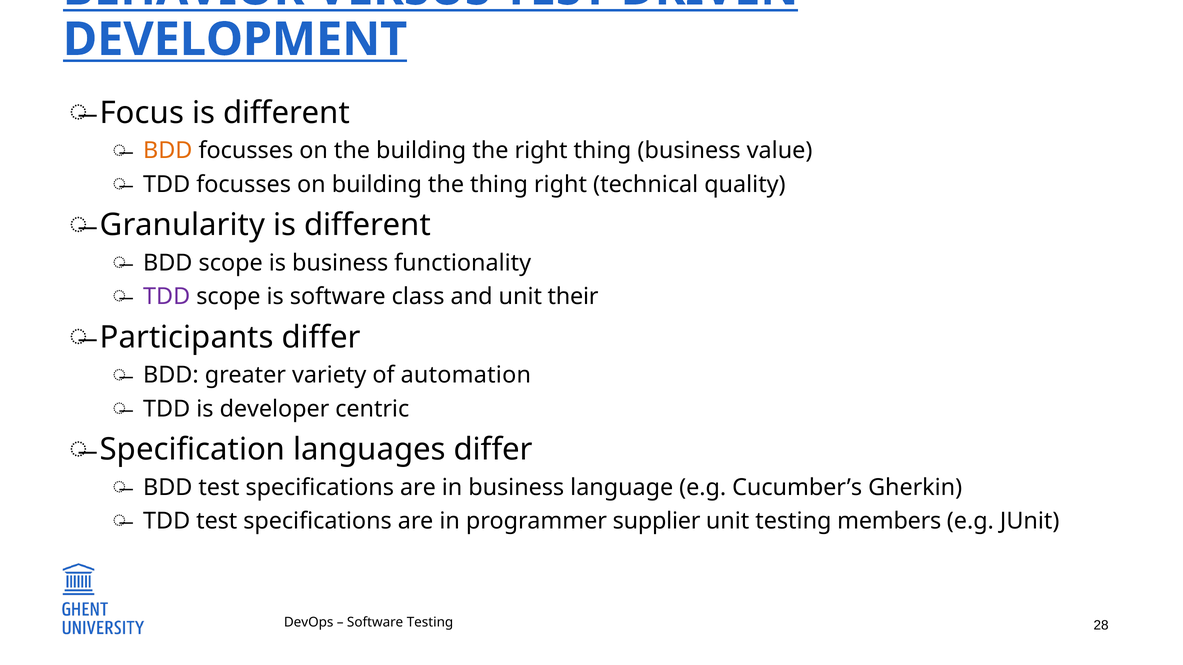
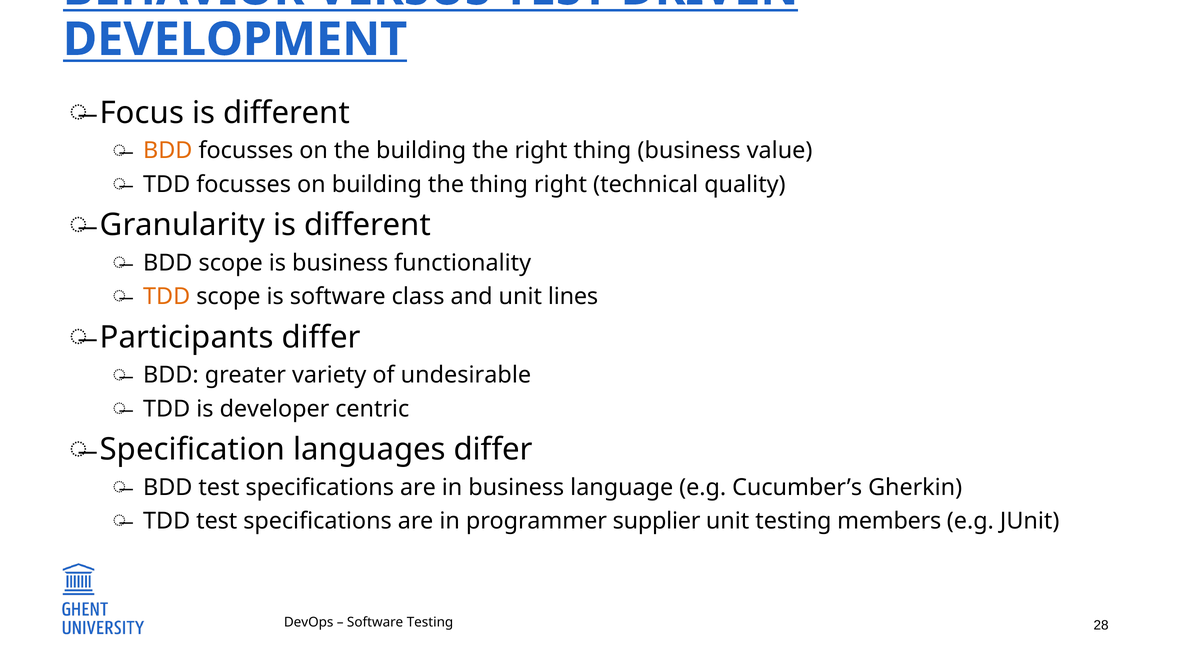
TDD colour: purple -> orange (167, 297)
their: their -> lines (573, 297)
automation: automation -> undesirable (466, 375)
